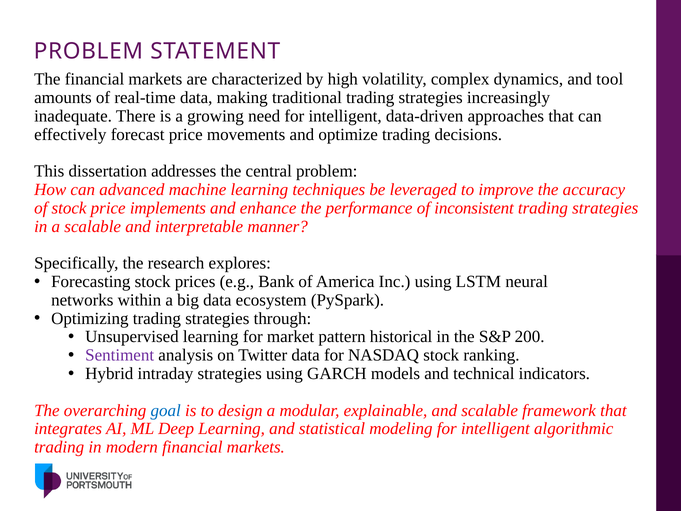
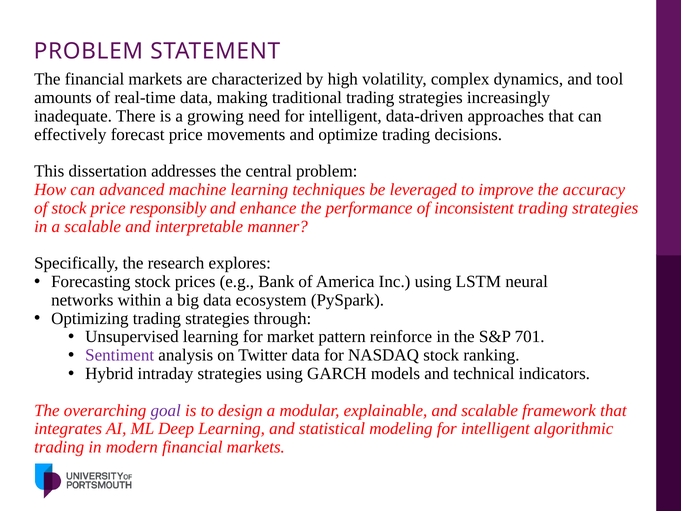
implements: implements -> responsibly (168, 208)
historical: historical -> reinforce (401, 337)
200: 200 -> 701 (530, 337)
goal colour: blue -> purple (166, 410)
